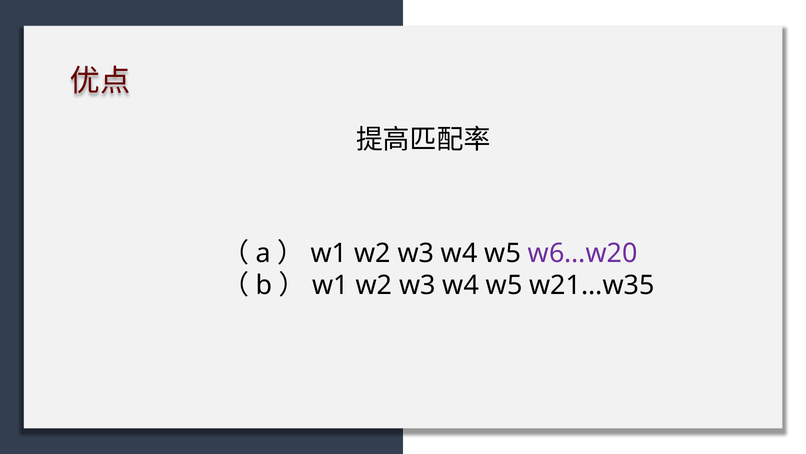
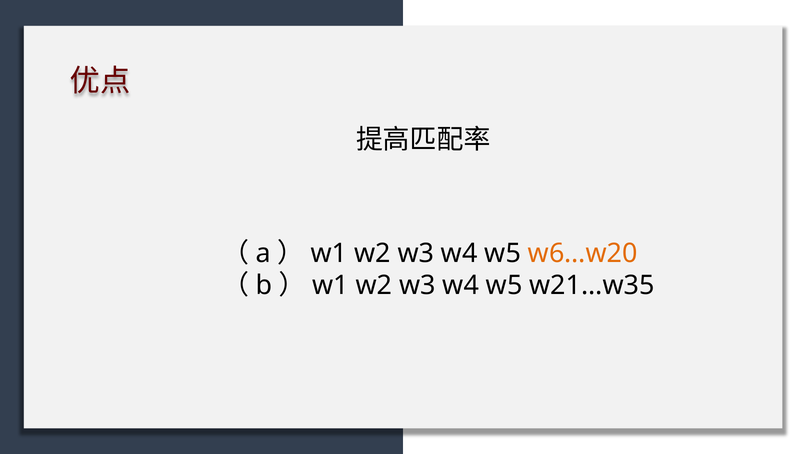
w6…w20 colour: purple -> orange (583, 253)
